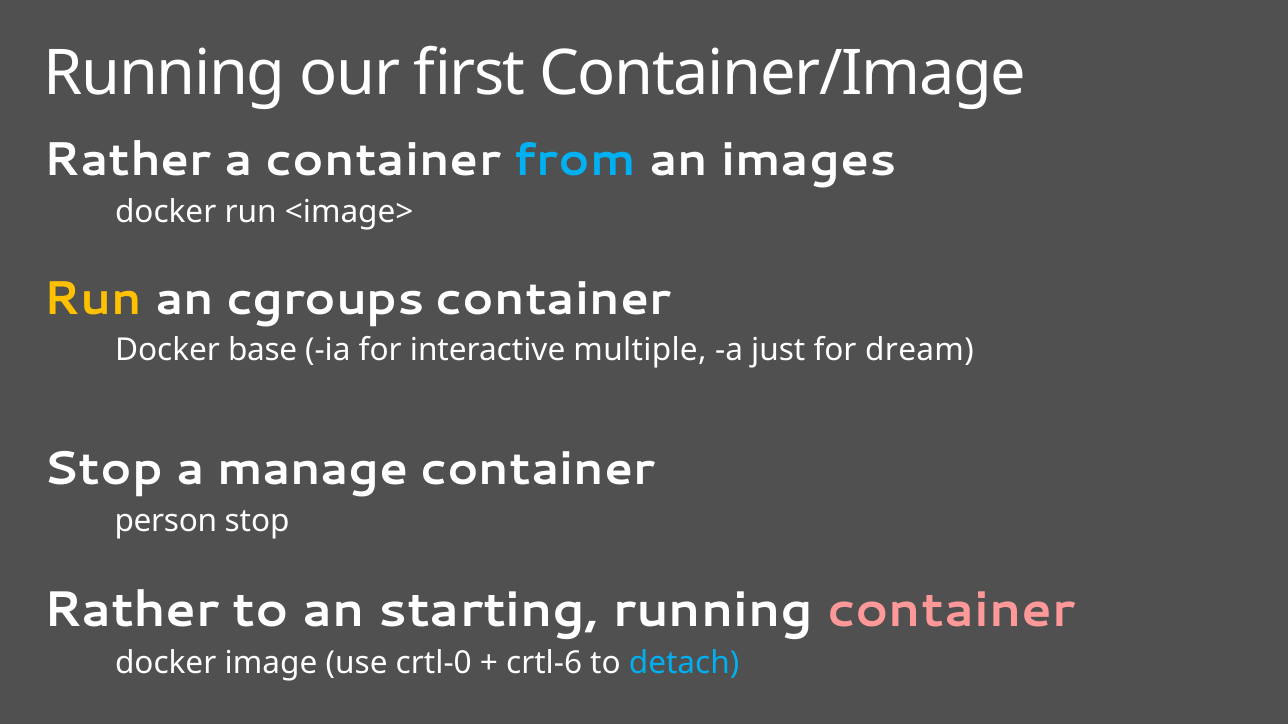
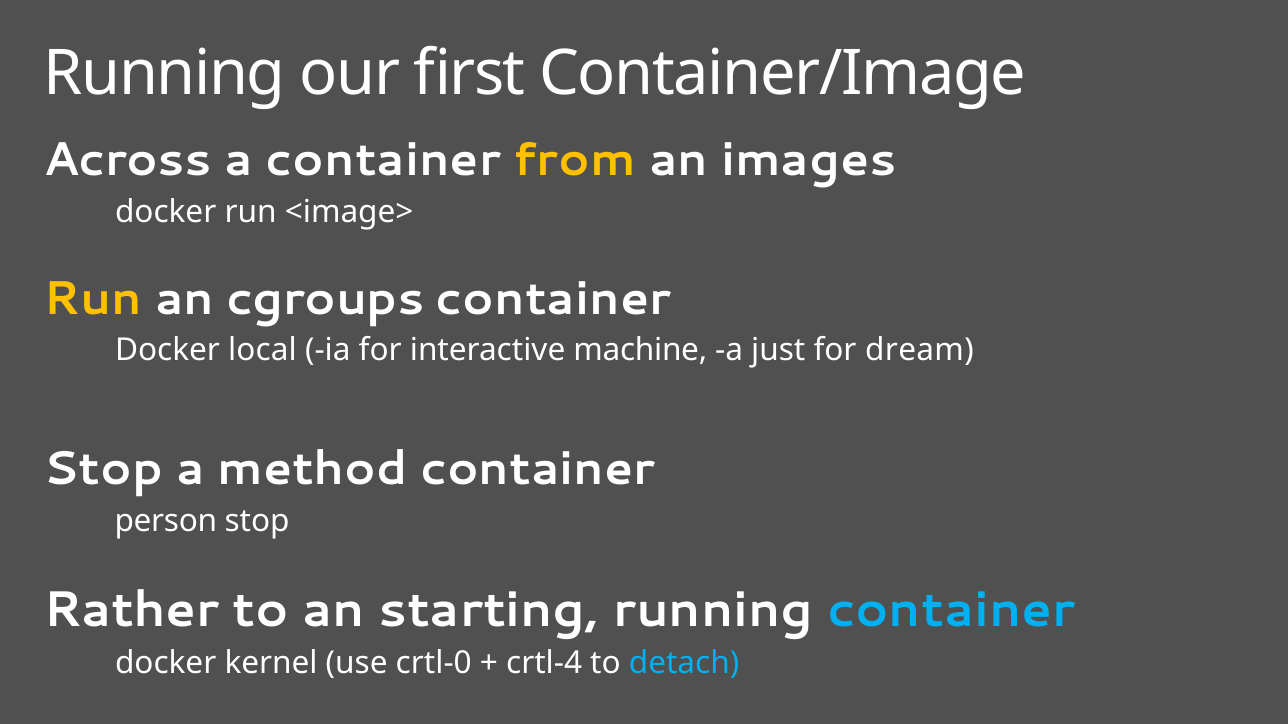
Rather: Rather -> Across (128, 160)
from colour: light blue -> yellow (575, 160)
base: base -> local (263, 350)
multiple: multiple -> machine (640, 350)
manage: manage -> method (313, 469)
container colour: pink -> light blue (951, 610)
image: image -> kernel (271, 663)
crtl-6: crtl-6 -> crtl-4 (544, 663)
